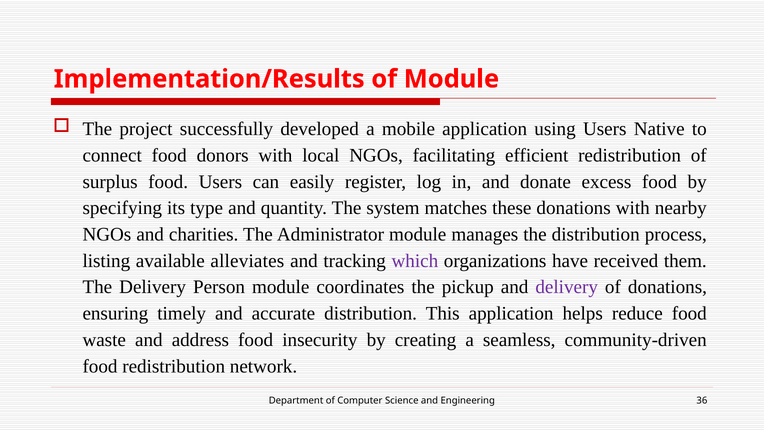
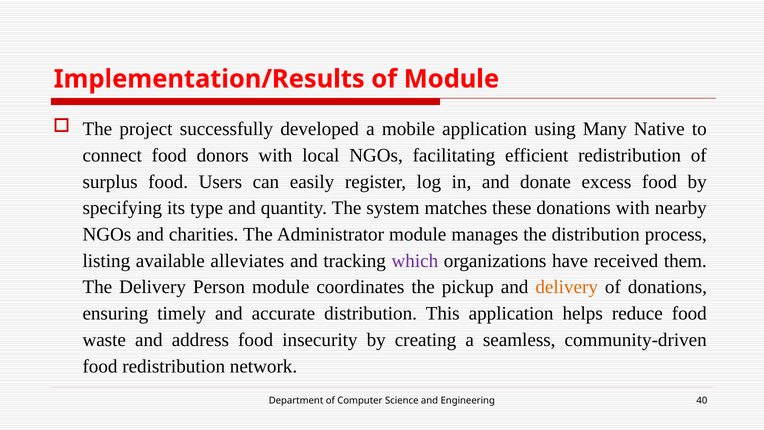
using Users: Users -> Many (605, 129)
delivery colour: purple -> orange (567, 287)
36: 36 -> 40 (702, 401)
